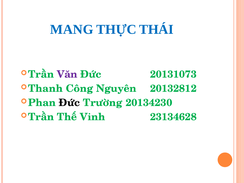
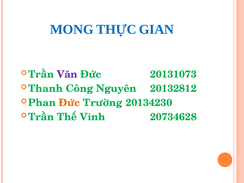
MANG: MANG -> MONG (72, 29)
THÁI: THÁI -> GIAN (156, 29)
Đức colour: black -> orange (69, 103)
23134628: 23134628 -> 20734628 (173, 117)
